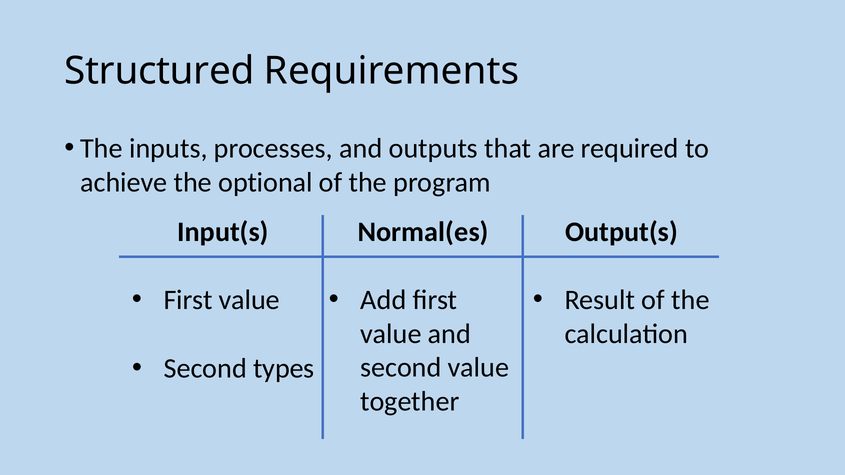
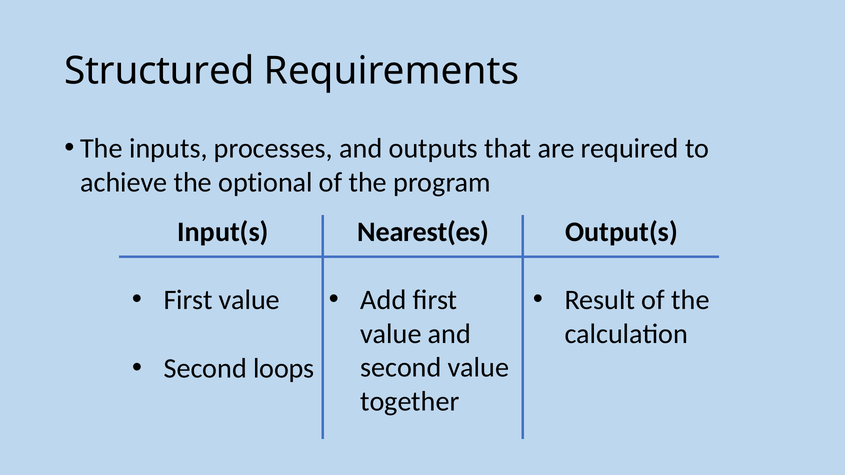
Normal(es: Normal(es -> Nearest(es (423, 232)
types: types -> loops (284, 369)
